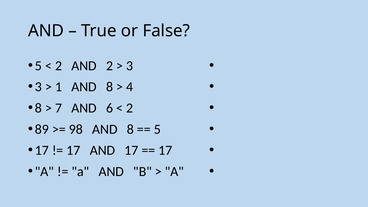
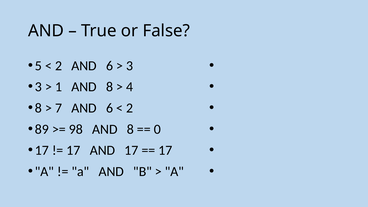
2 AND 2: 2 -> 6 (110, 66)
5: 5 -> 0 (157, 129)
